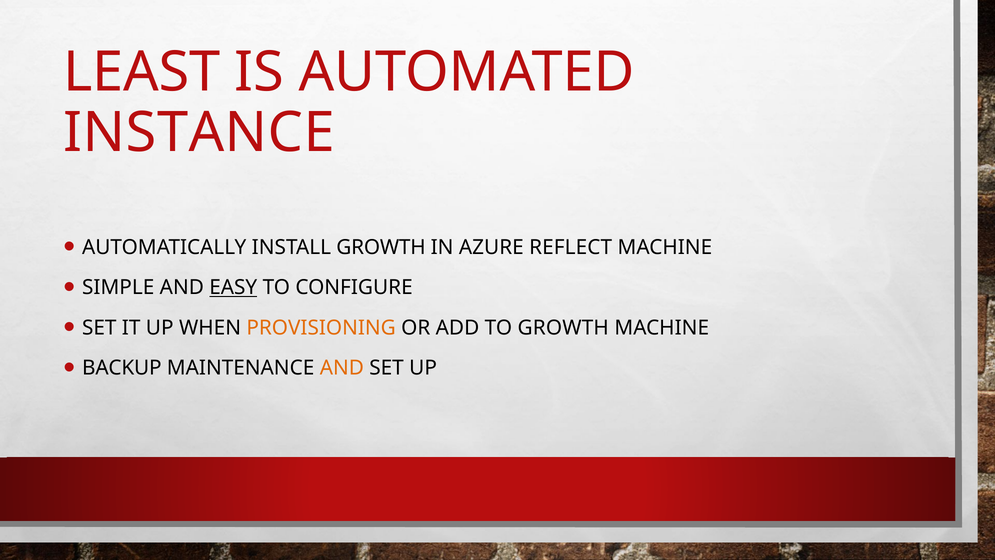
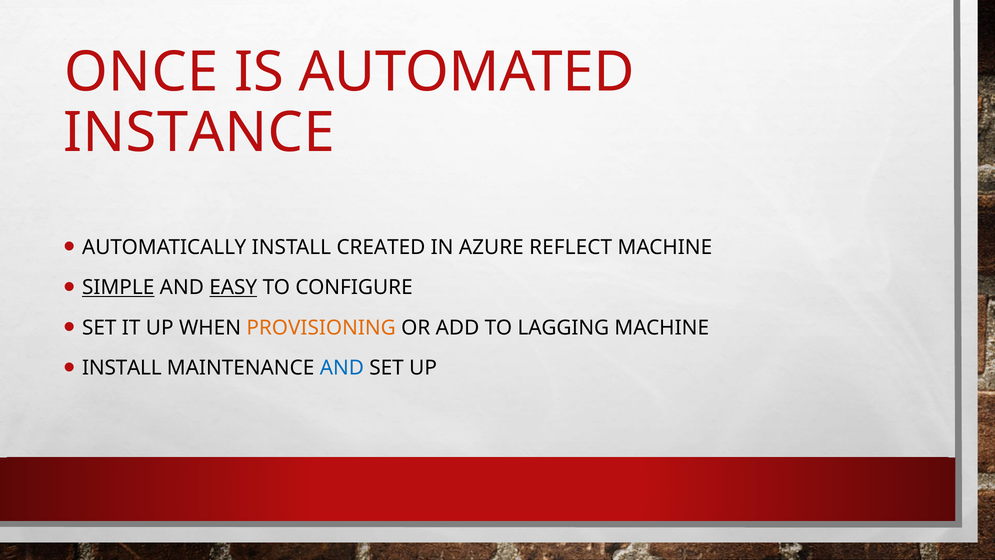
LEAST: LEAST -> ONCE (141, 72)
INSTALL GROWTH: GROWTH -> CREATED (381, 247)
SIMPLE underline: none -> present (118, 287)
TO GROWTH: GROWTH -> LAGGING (563, 328)
BACKUP: BACKUP -> INSTALL (122, 368)
AND colour: orange -> blue (342, 368)
